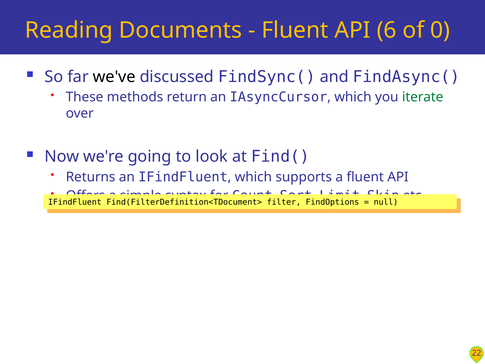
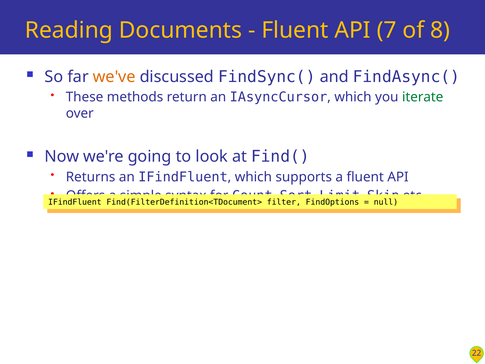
6: 6 -> 7 (387, 30)
0: 0 -> 8 (440, 30)
we've colour: black -> orange (114, 77)
